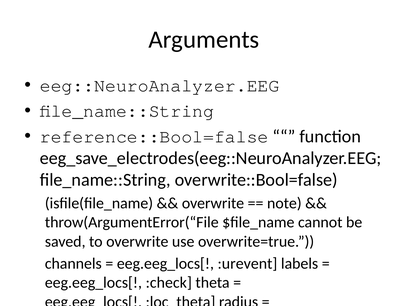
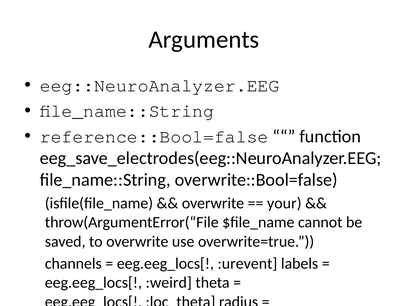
note: note -> your (284, 203)
:check: :check -> :weird (169, 283)
